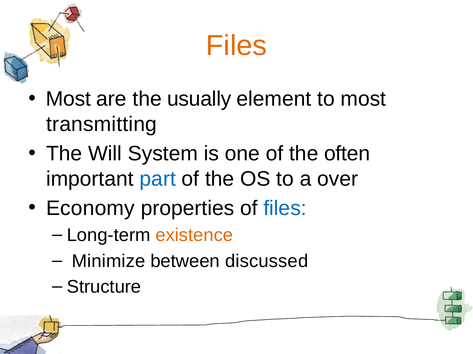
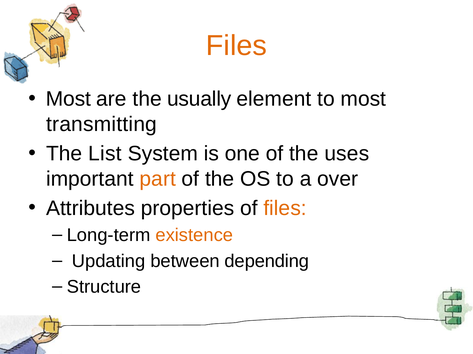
Will: Will -> List (105, 154)
often: often -> uses (347, 154)
part colour: blue -> orange (158, 179)
Economy: Economy -> Attributes (91, 209)
files colour: blue -> orange (285, 209)
Minimize: Minimize -> Updating (109, 262)
discussed: discussed -> depending (267, 262)
